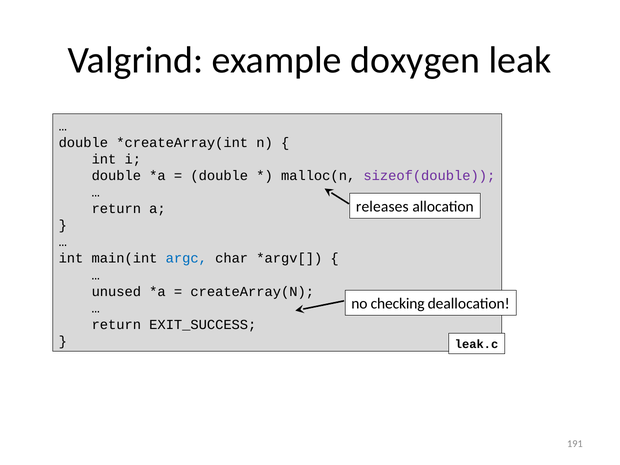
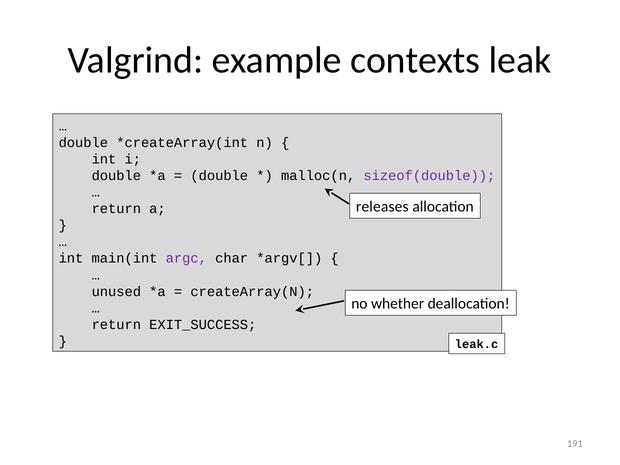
doxygen: doxygen -> contexts (415, 60)
argc colour: blue -> purple (186, 258)
checking: checking -> whether (398, 304)
